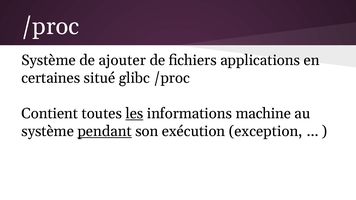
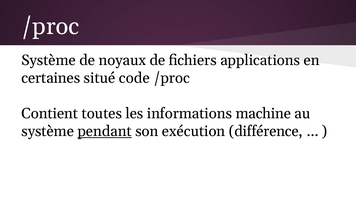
ajouter: ajouter -> noyaux (122, 60)
glibc: glibc -> code (134, 78)
les underline: present -> none (134, 114)
exception: exception -> différence (266, 131)
